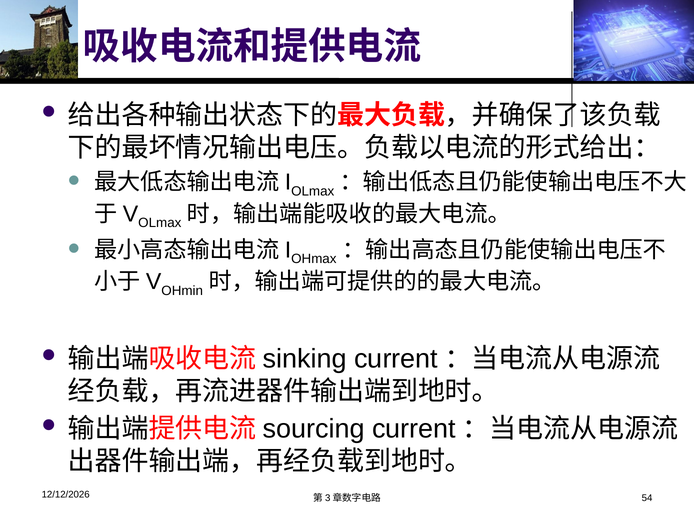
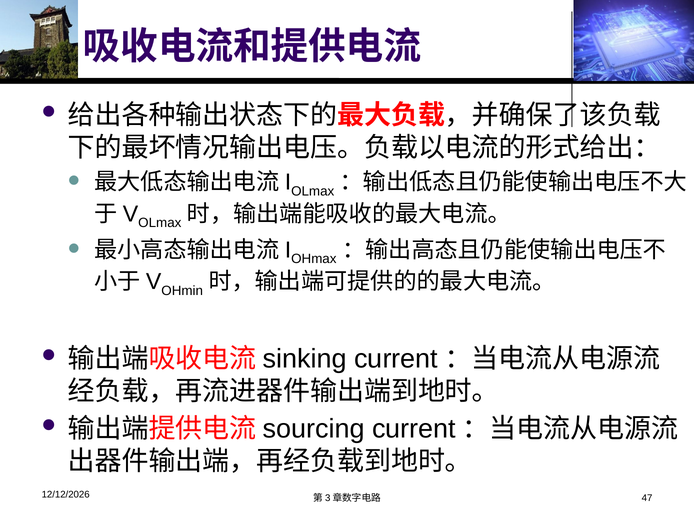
54: 54 -> 47 (647, 498)
